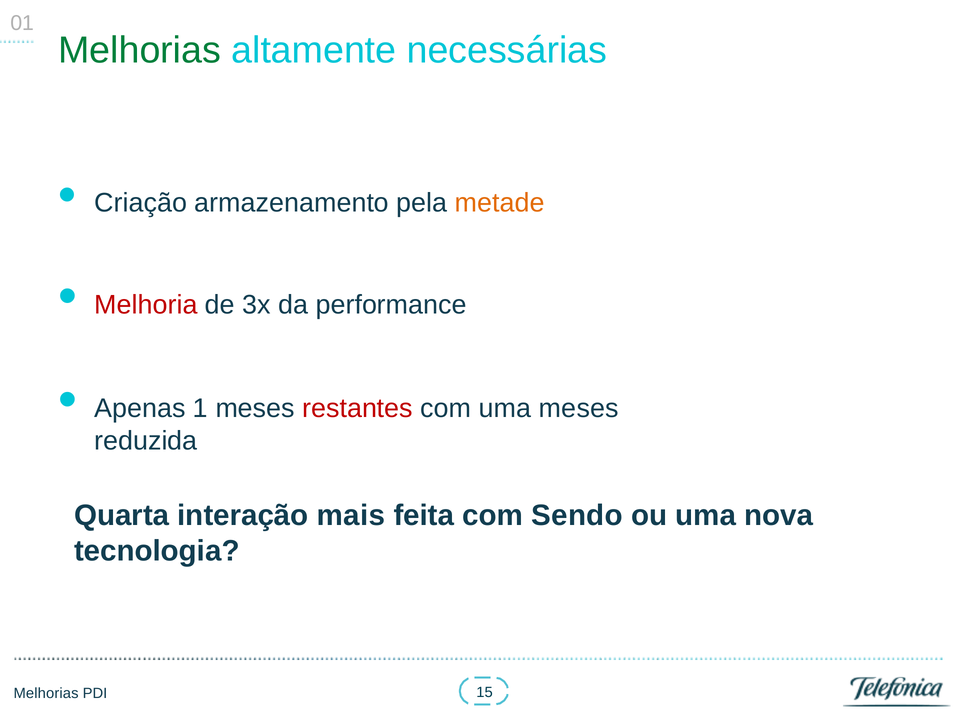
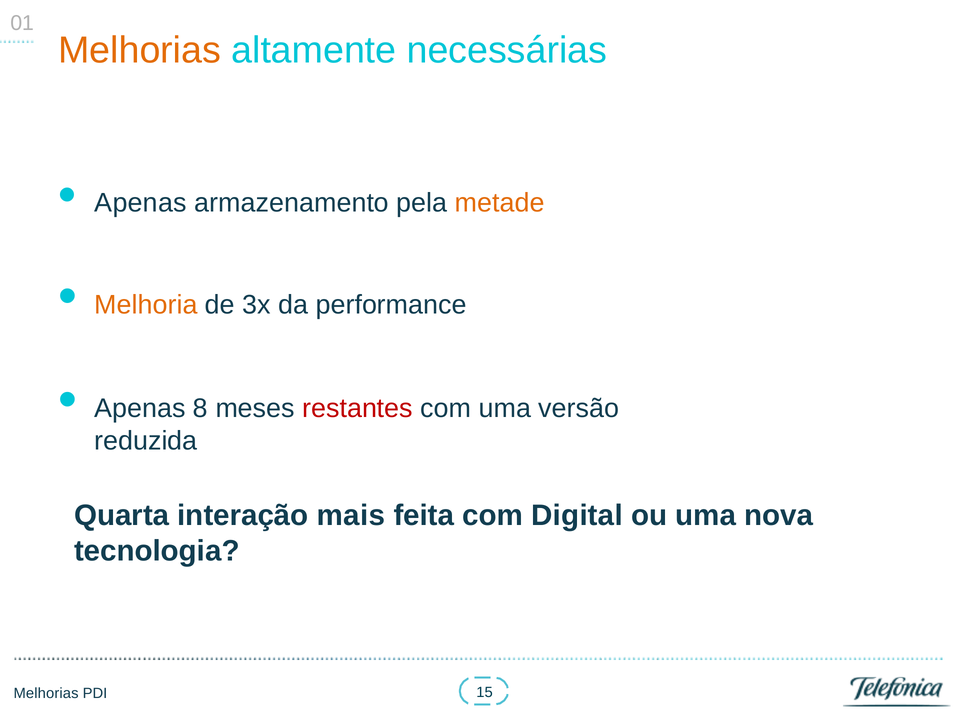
Melhorias colour: green -> orange (140, 50)
Criação: Criação -> Apenas (141, 203)
Melhoria colour: red -> orange (146, 305)
1: 1 -> 8 (200, 408)
uma meses: meses -> versão (579, 408)
Sendo: Sendo -> Digital (577, 515)
